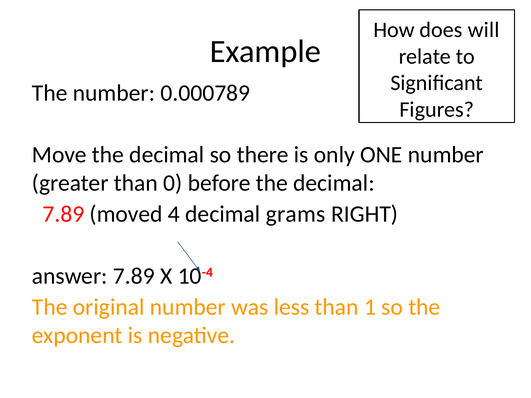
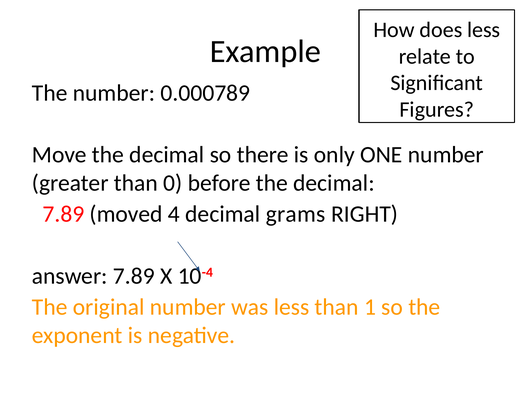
does will: will -> less (484, 30)
